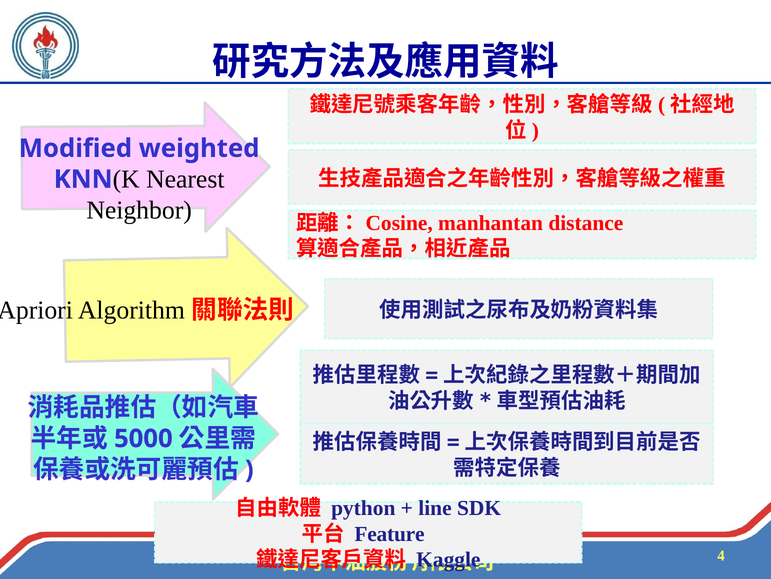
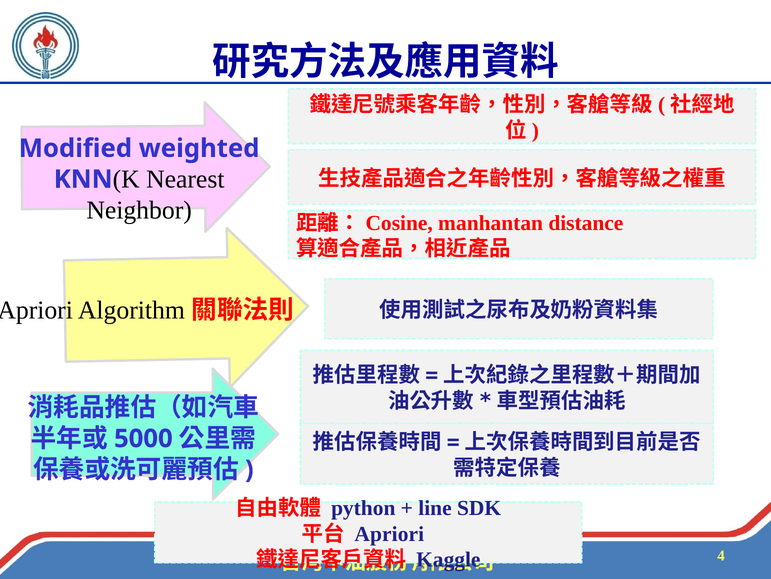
Feature: Feature -> Apriori (389, 533)
